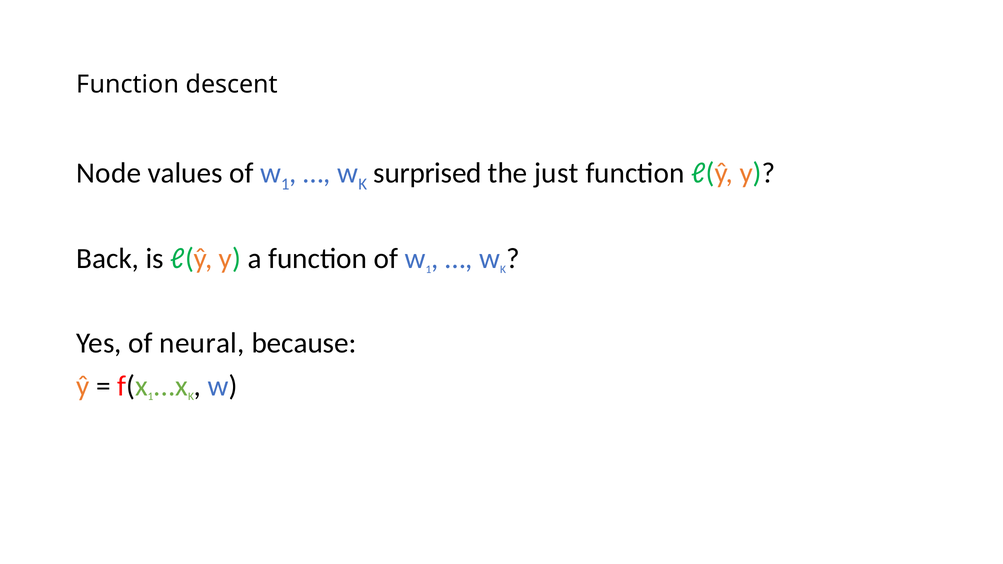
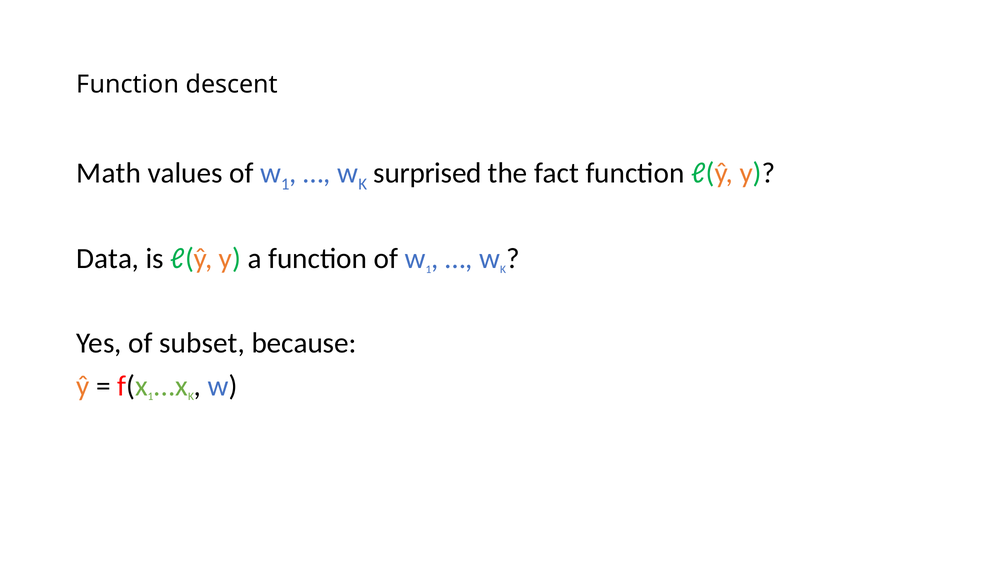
Node: Node -> Math (109, 173)
just: just -> fact (557, 173)
Back: Back -> Data (108, 259)
neural: neural -> subset (202, 343)
